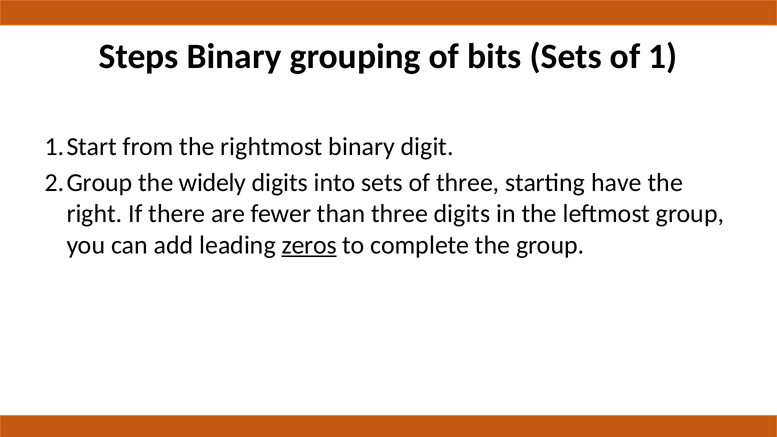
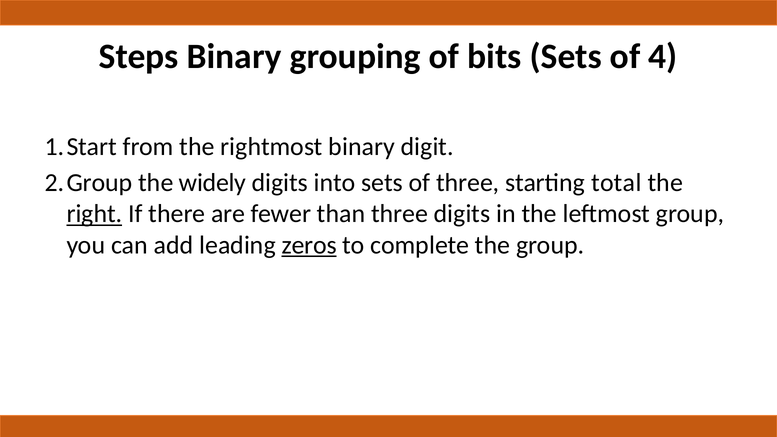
1: 1 -> 4 (663, 56)
have: have -> total (616, 183)
right underline: none -> present (94, 214)
